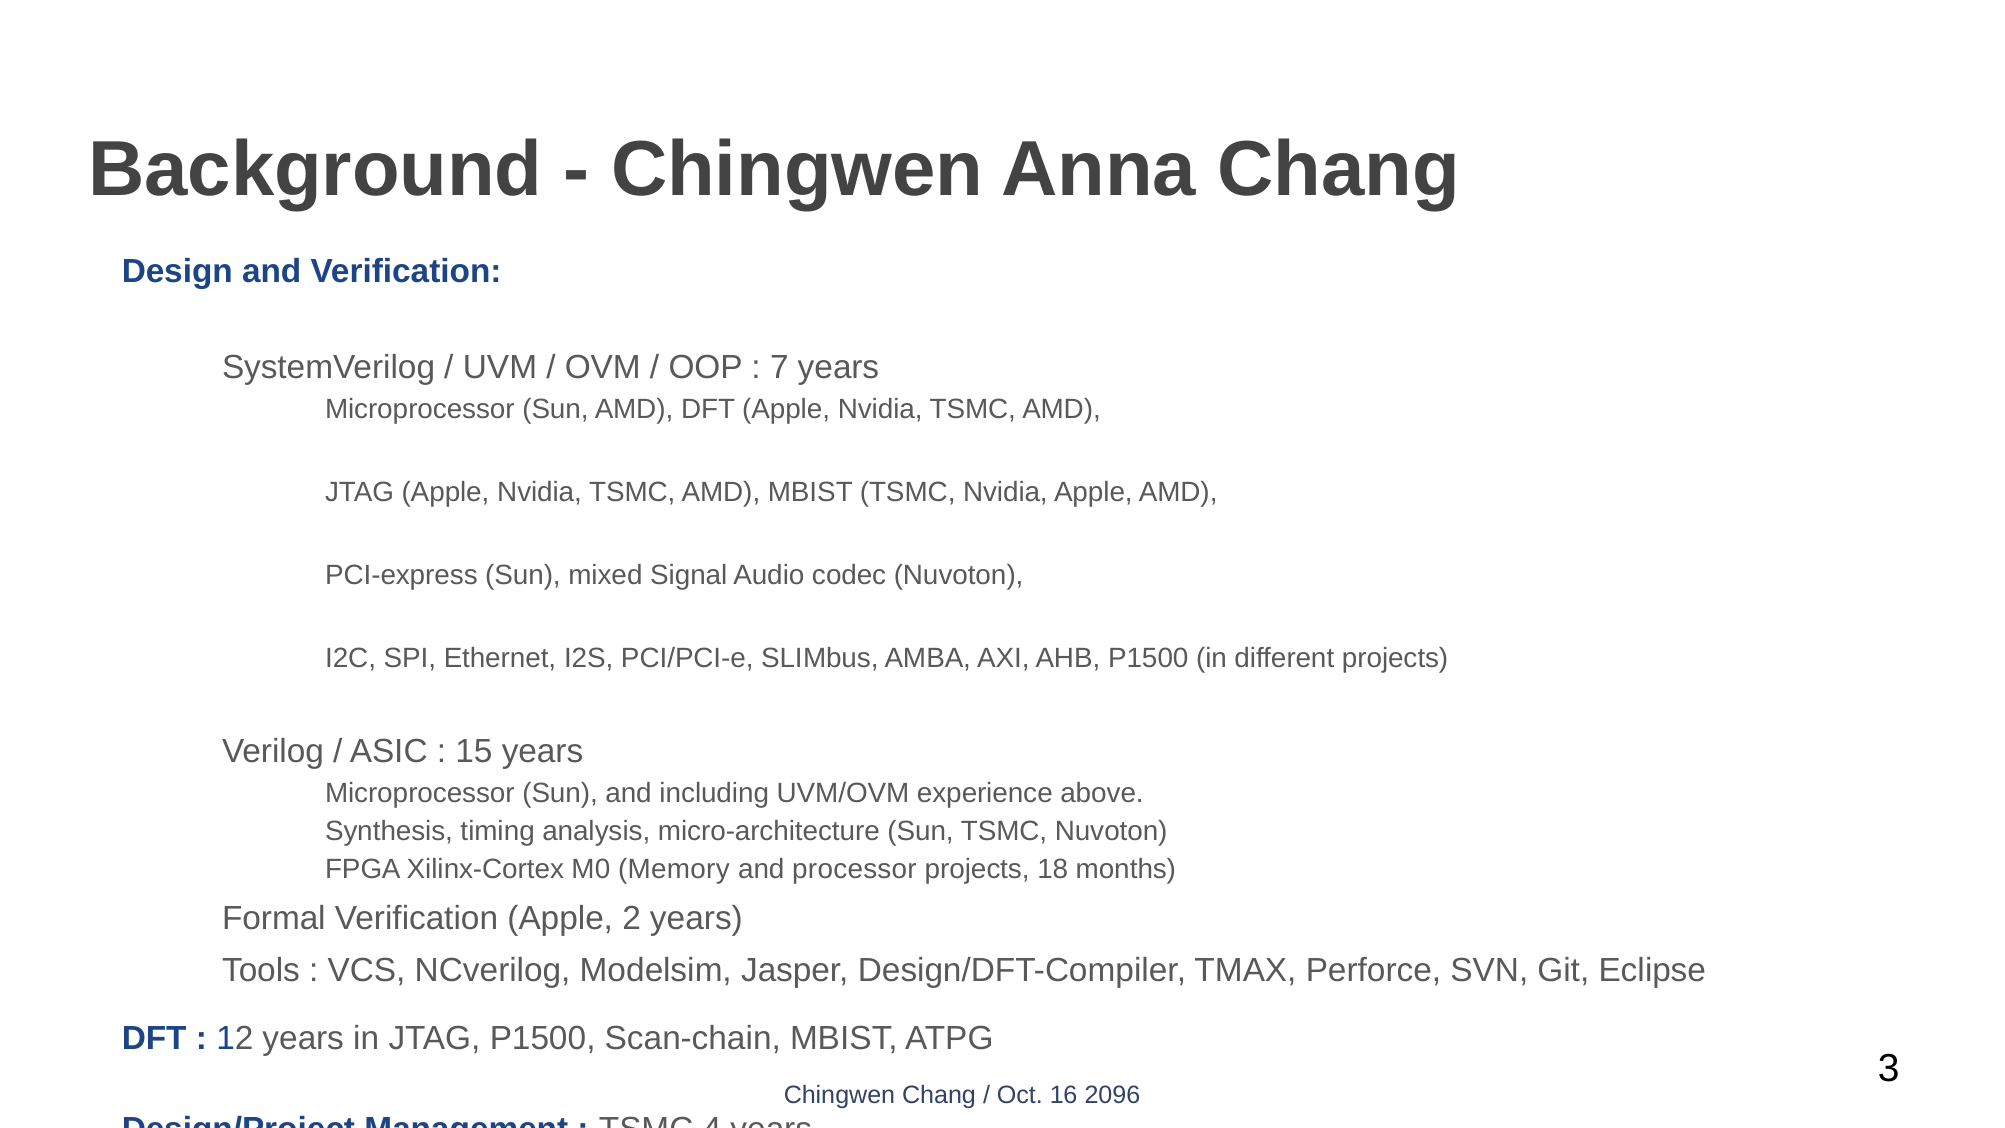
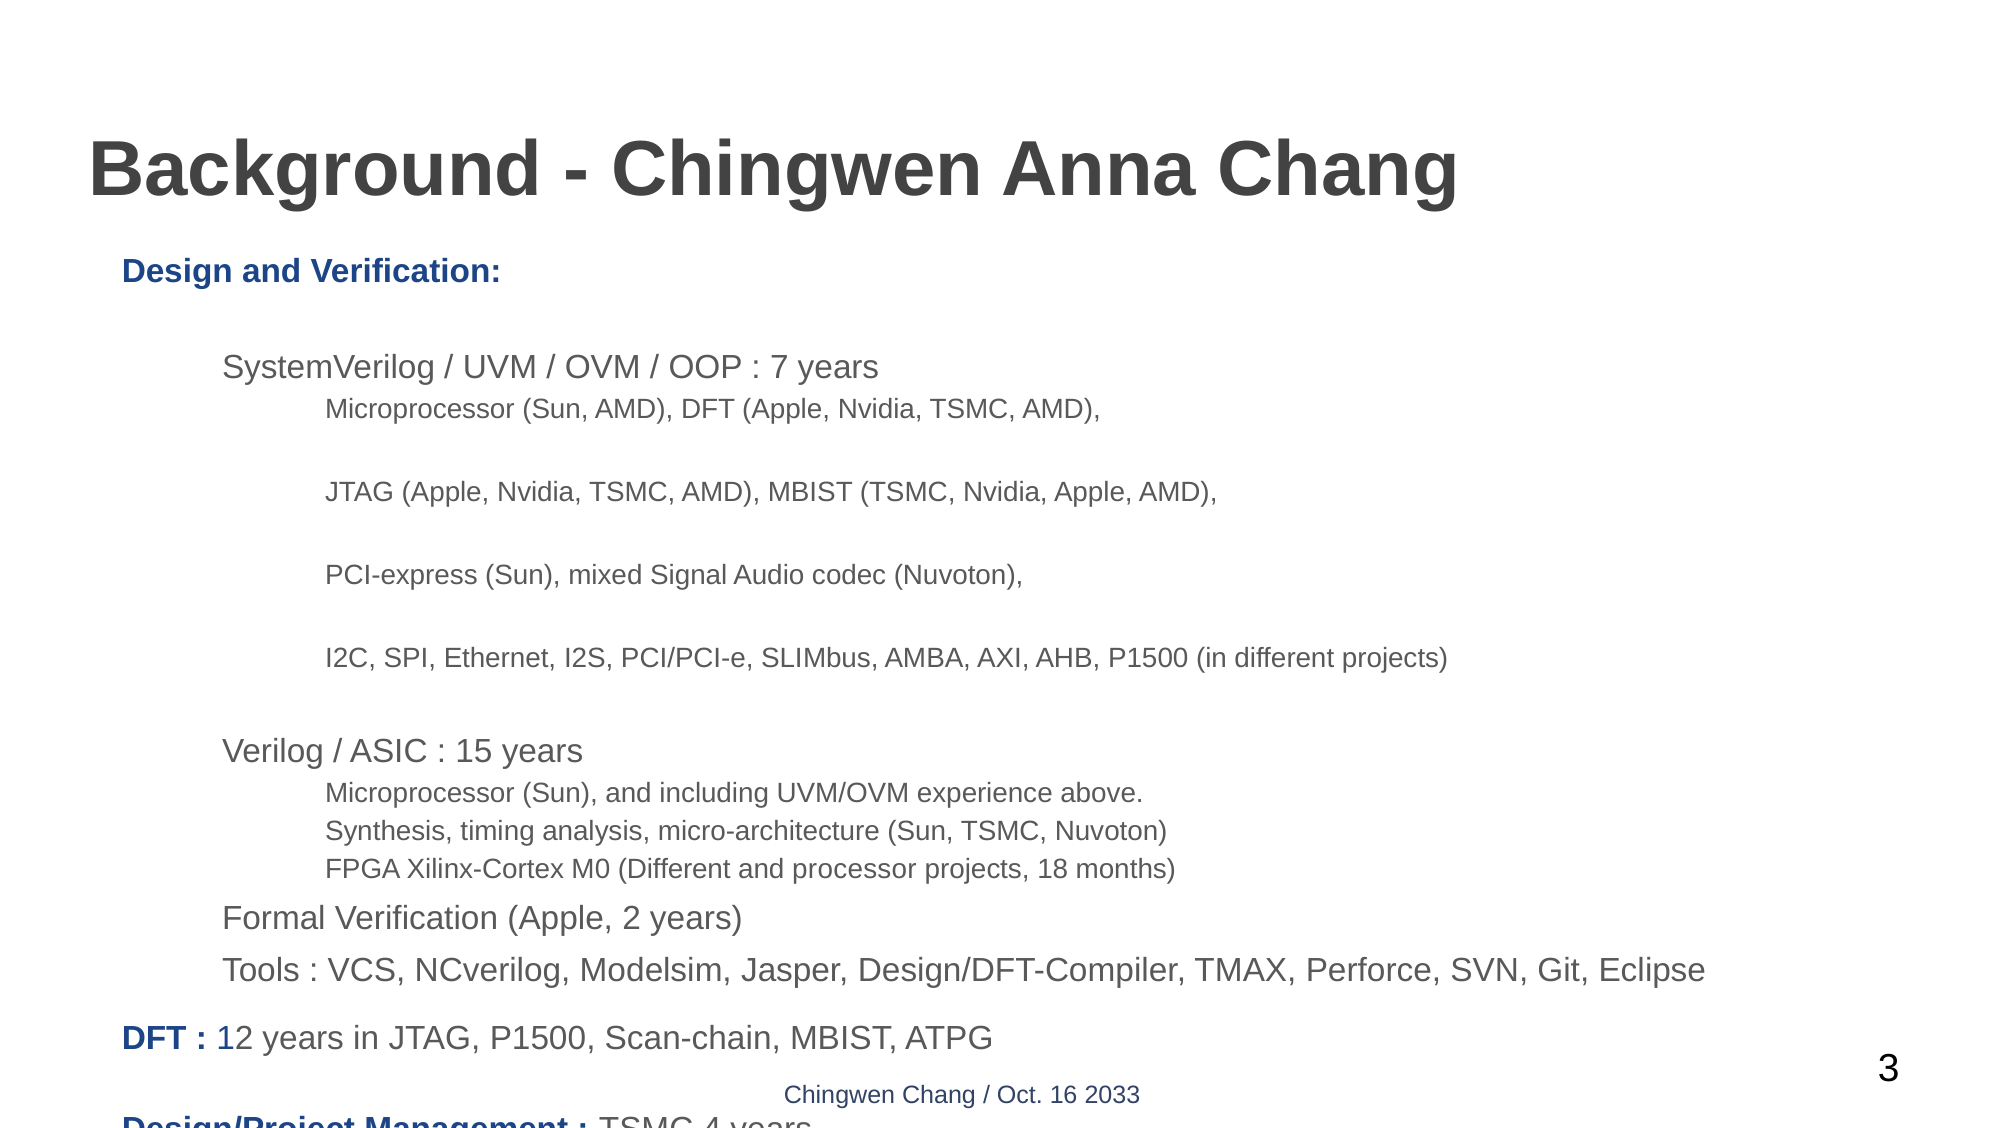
M0 Memory: Memory -> Different (674, 870)
2096: 2096 -> 2033 (1112, 1095)
